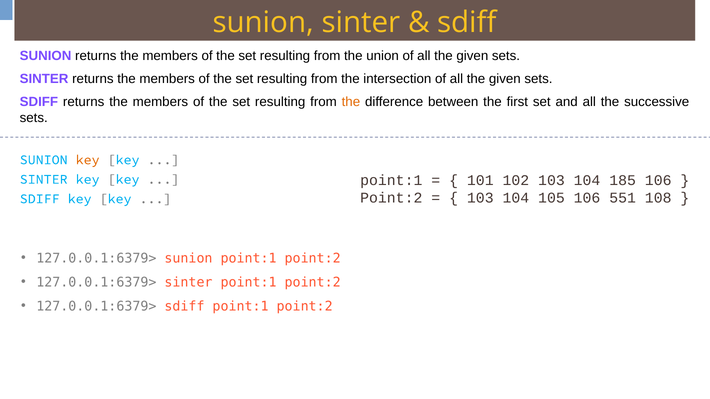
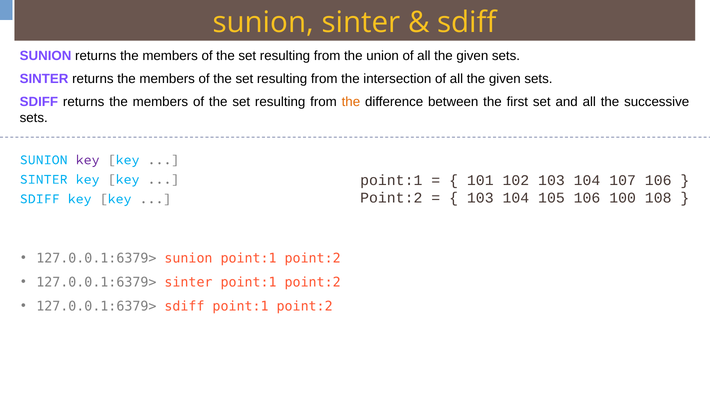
key colour: orange -> purple (88, 160)
185: 185 -> 107 (623, 180)
551: 551 -> 100 (623, 198)
